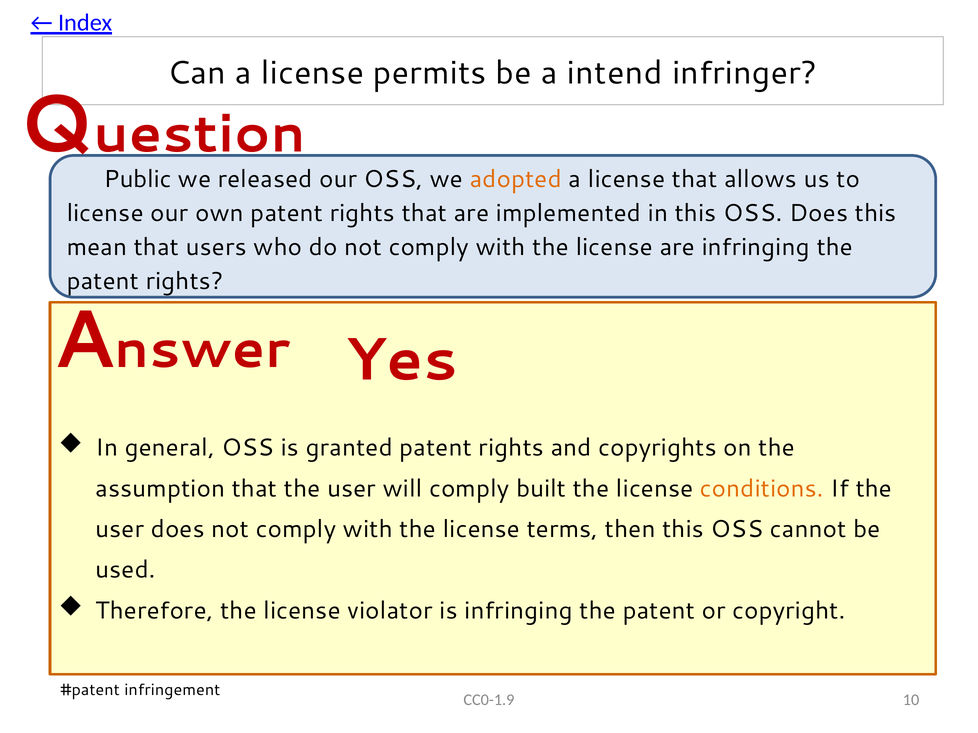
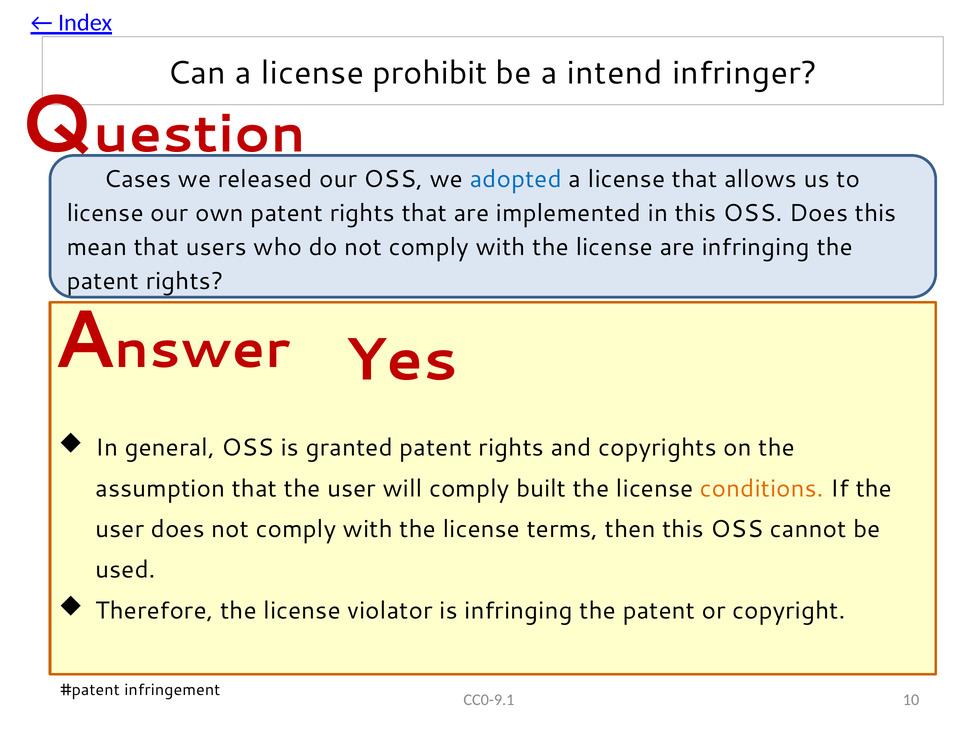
permits: permits -> prohibit (430, 73)
Public: Public -> Cases (138, 180)
adopted colour: orange -> blue (516, 180)
CC0-1.9: CC0-1.9 -> CC0-9.1 (489, 700)
